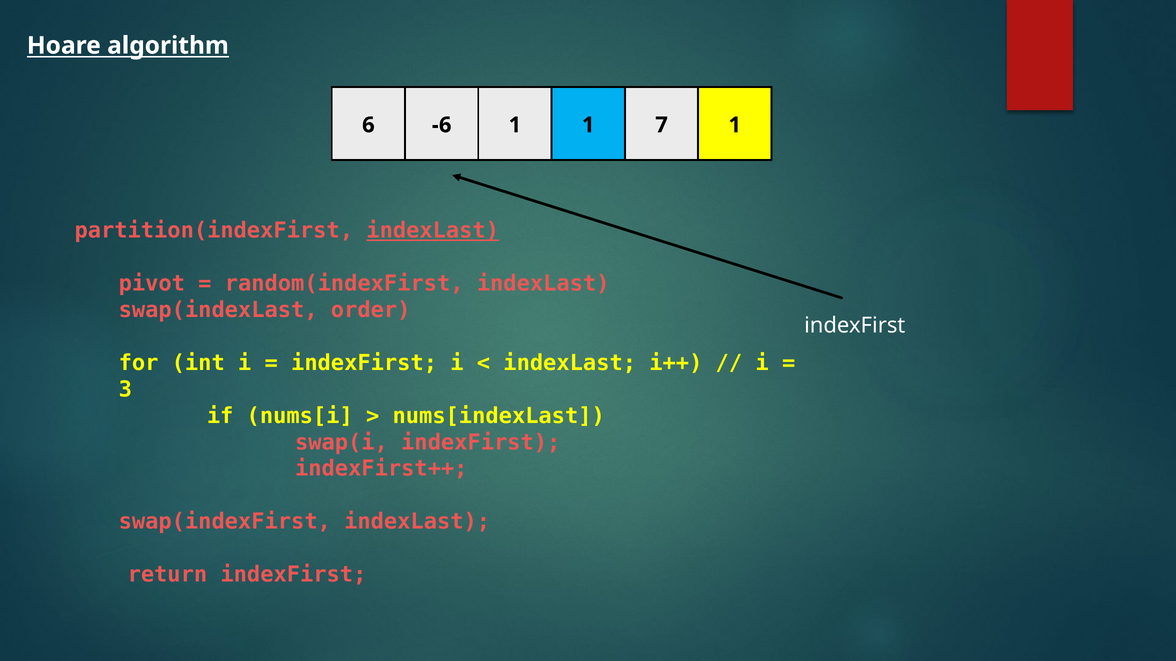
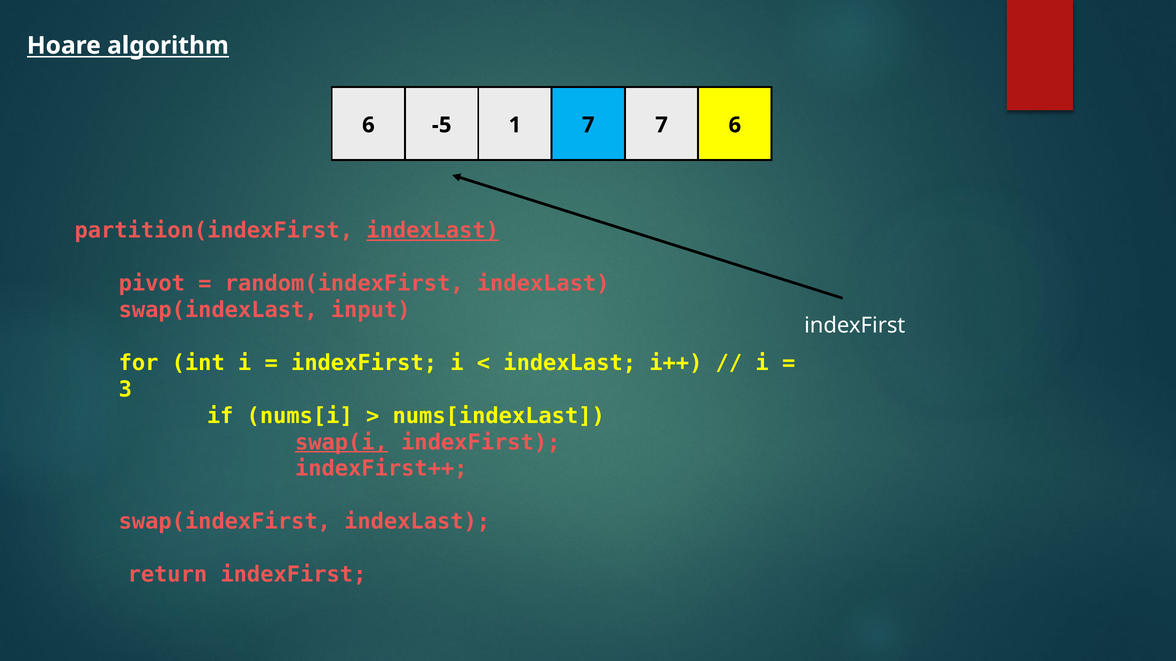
-6: -6 -> -5 (442, 125)
1 1: 1 -> 7 (588, 125)
7 1: 1 -> 6 (735, 125)
order: order -> input (371, 310)
swap(i underline: none -> present (341, 443)
